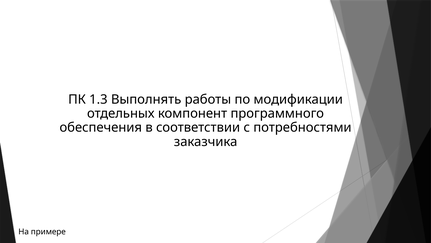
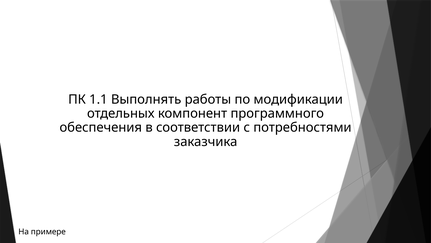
1.3: 1.3 -> 1.1 (98, 99)
